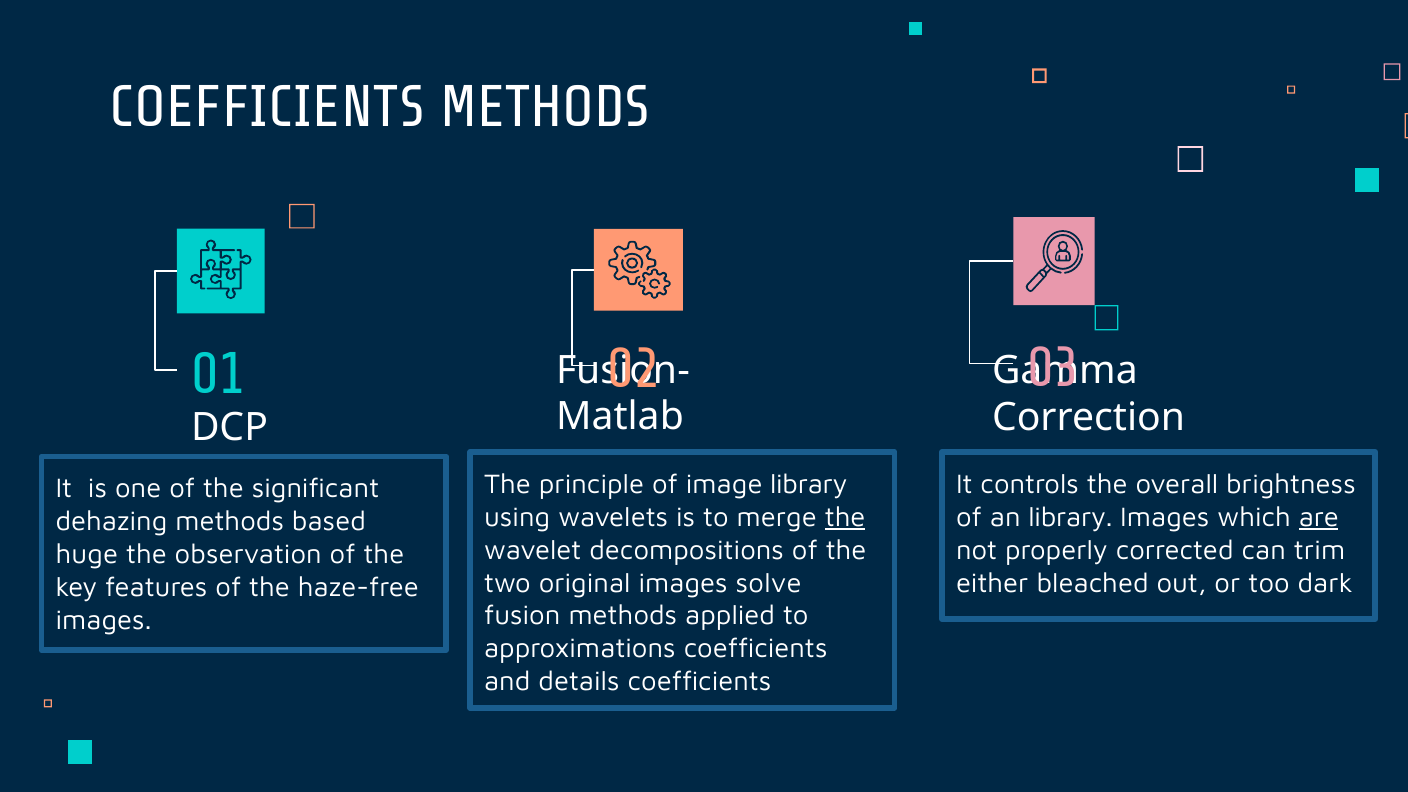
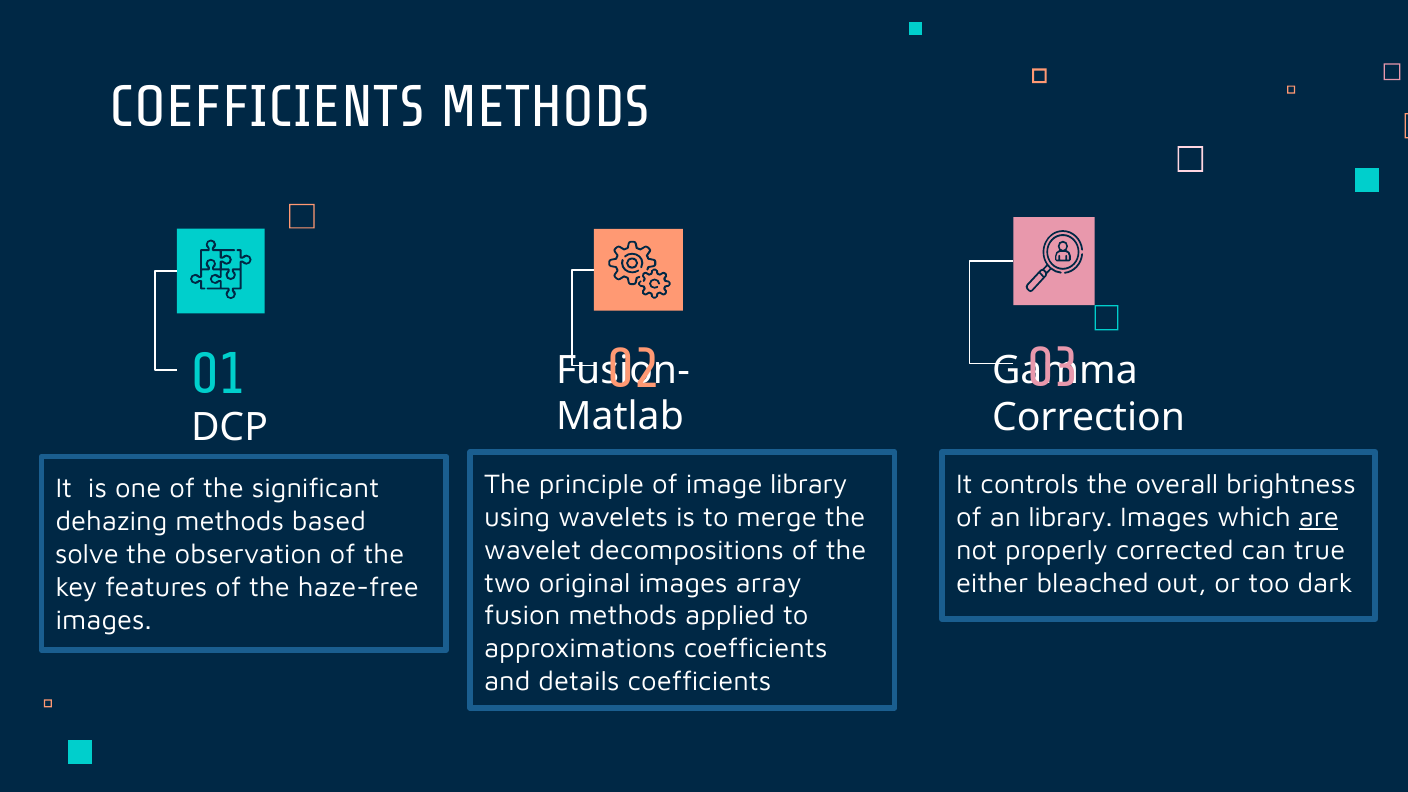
the underline: present -> none (845, 517)
trim: trim -> true (1320, 550)
huge: huge -> solve (87, 555)
solve: solve -> array (769, 583)
